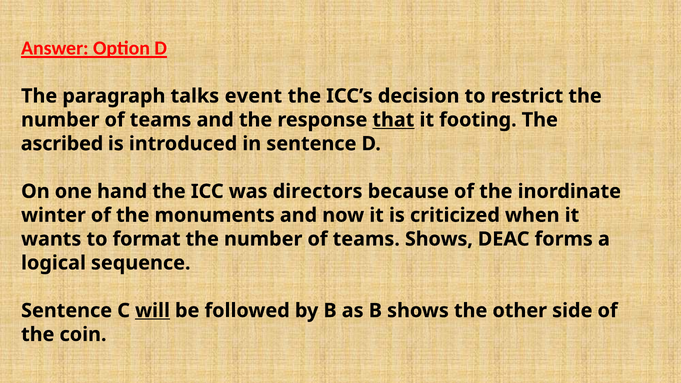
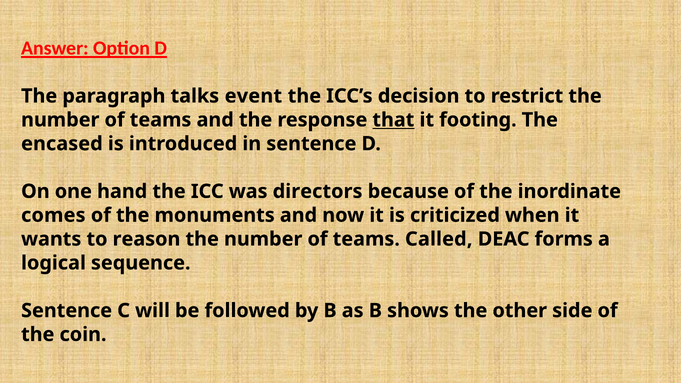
ascribed: ascribed -> encased (62, 144)
winter: winter -> comes (53, 215)
format: format -> reason (146, 239)
teams Shows: Shows -> Called (439, 239)
will underline: present -> none (152, 311)
